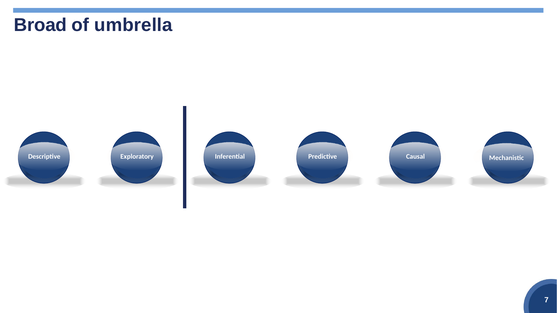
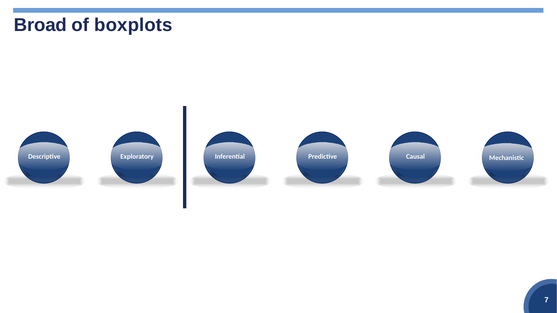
umbrella: umbrella -> boxplots (133, 25)
